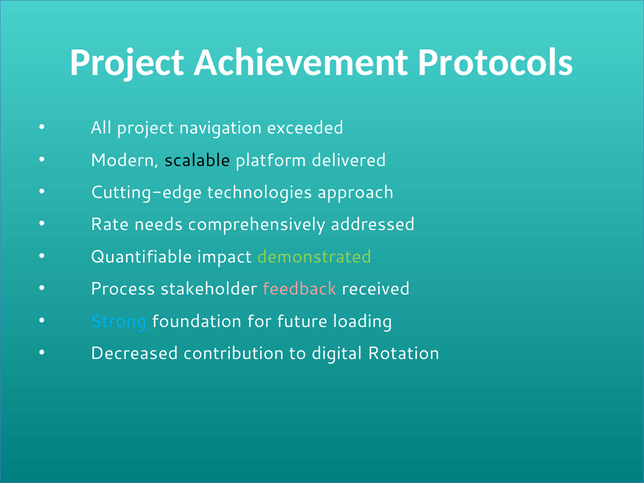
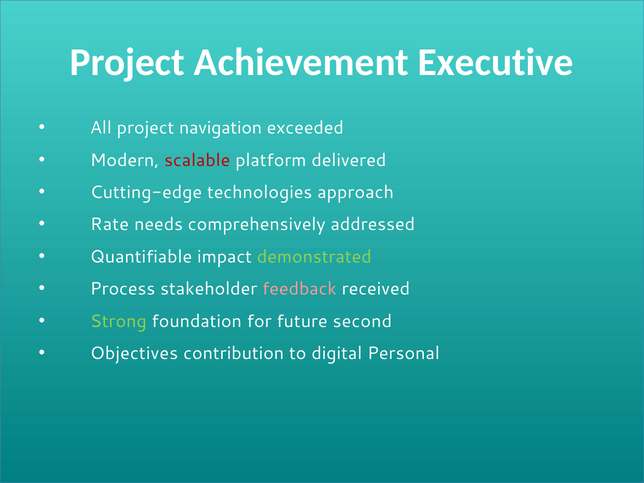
Protocols: Protocols -> Executive (496, 62)
scalable colour: black -> red (197, 160)
Strong colour: light blue -> light green (118, 321)
loading: loading -> second (362, 321)
Decreased: Decreased -> Objectives (134, 353)
Rotation: Rotation -> Personal (403, 353)
